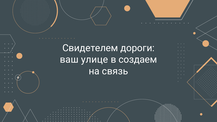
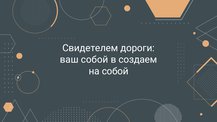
ваш улице: улице -> собой (95, 60)
на связь: связь -> собой (115, 71)
